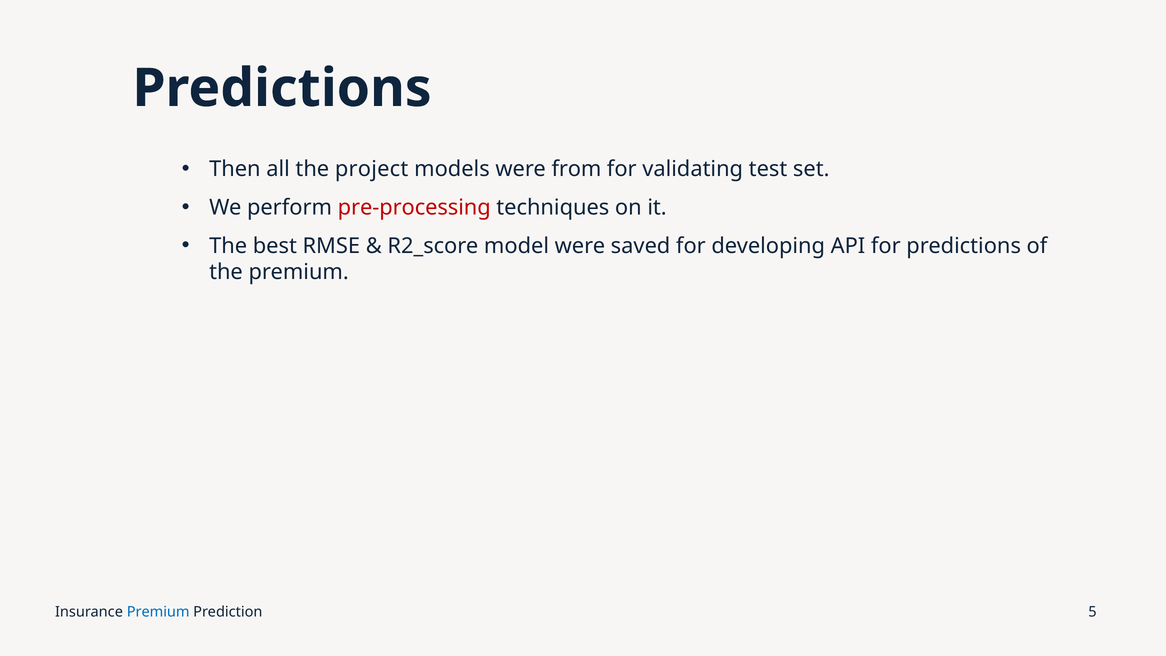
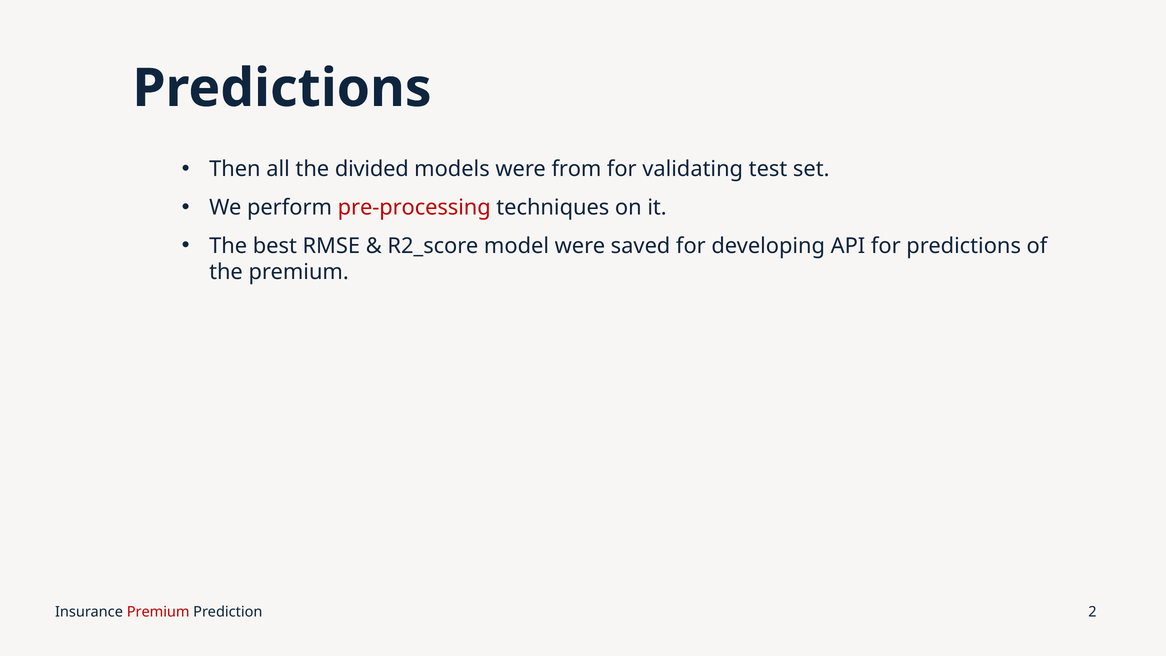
project: project -> divided (372, 169)
Premium colour: blue -> red (158, 612)
5: 5 -> 2 (1092, 612)
